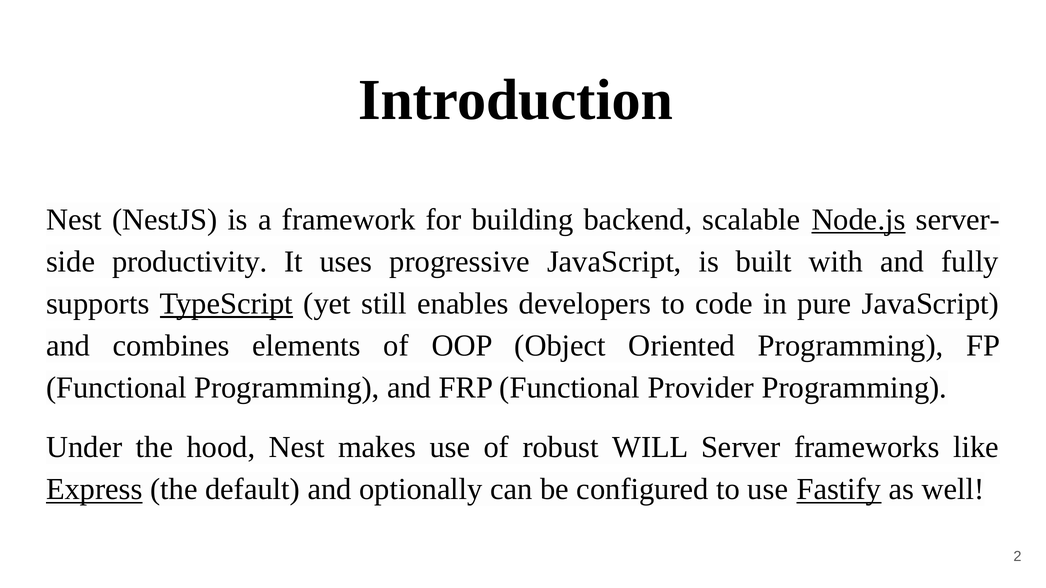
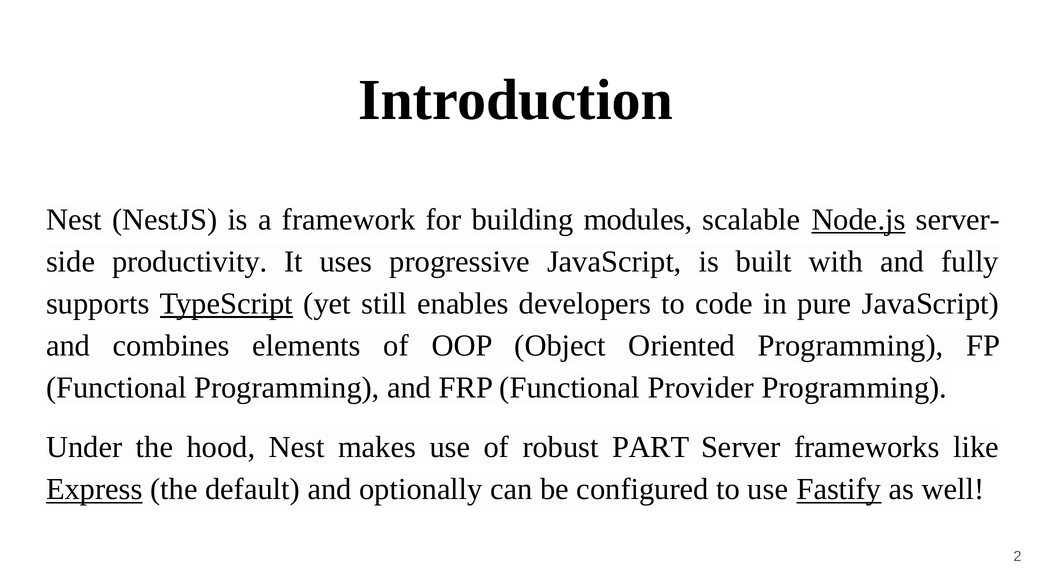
backend: backend -> modules (638, 220)
WILL: WILL -> PART (651, 448)
